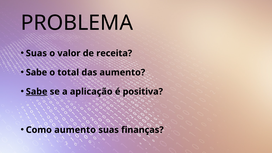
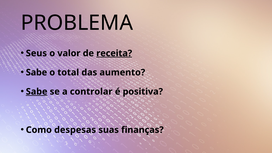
Suas: Suas -> Seus (36, 53)
receita underline: none -> present (114, 53)
aplicação: aplicação -> controlar (91, 92)
Como aumento: aumento -> despesas (75, 130)
